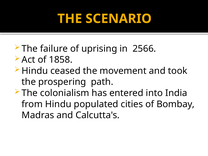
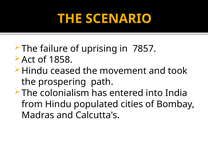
2566: 2566 -> 7857 (144, 49)
